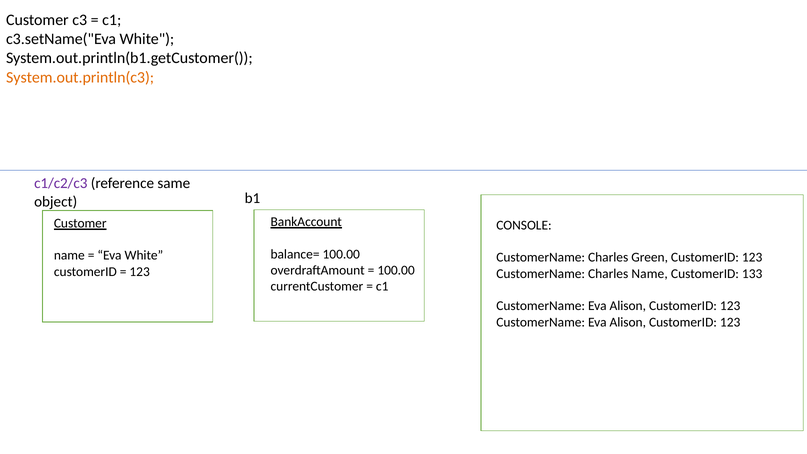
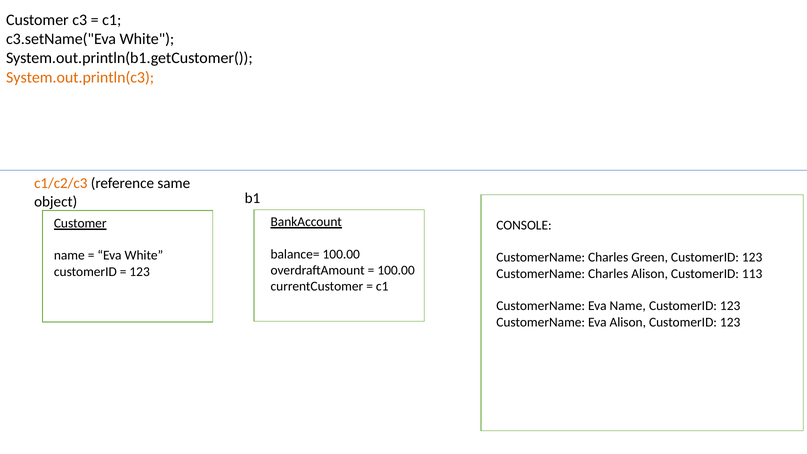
c1/c2/c3 colour: purple -> orange (61, 183)
Charles Name: Name -> Alison (650, 274)
133: 133 -> 113 (752, 274)
Alison: Alison -> Name (628, 306)
